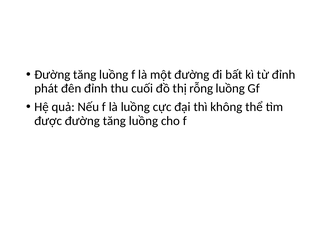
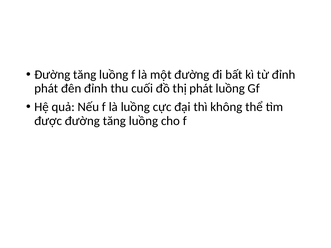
thị rỗng: rỗng -> phát (201, 89)
